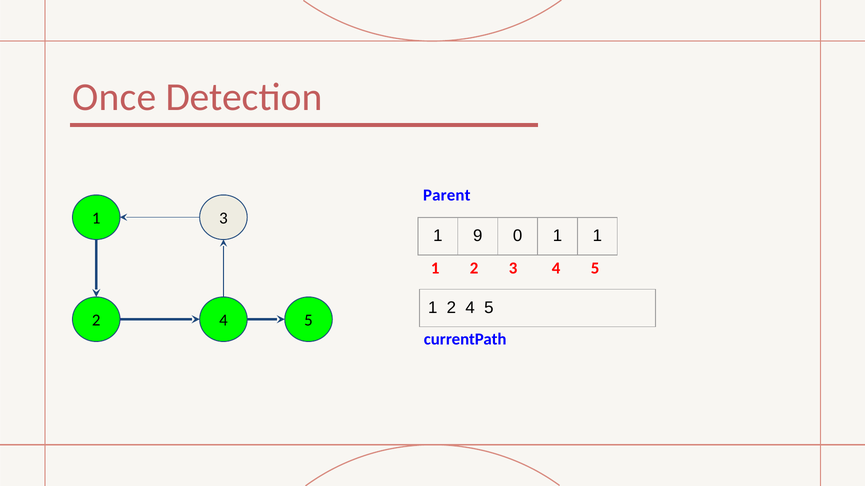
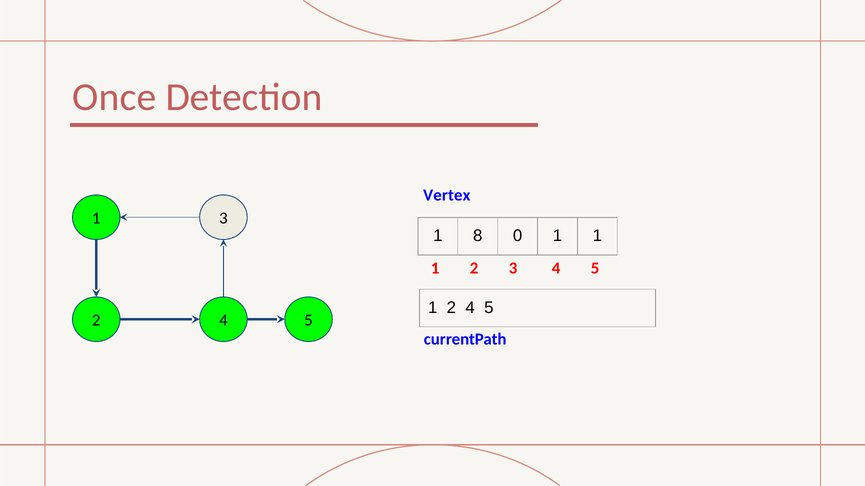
Parent: Parent -> Vertex (447, 195)
9: 9 -> 8 (478, 236)
